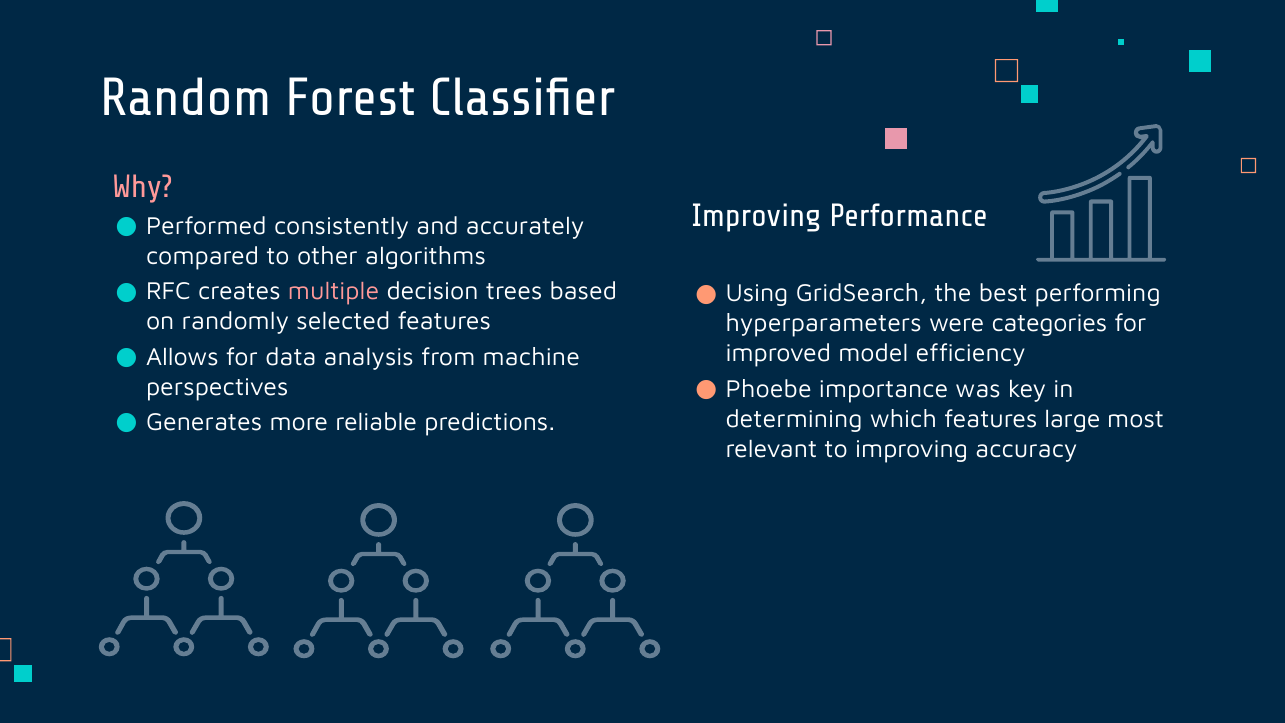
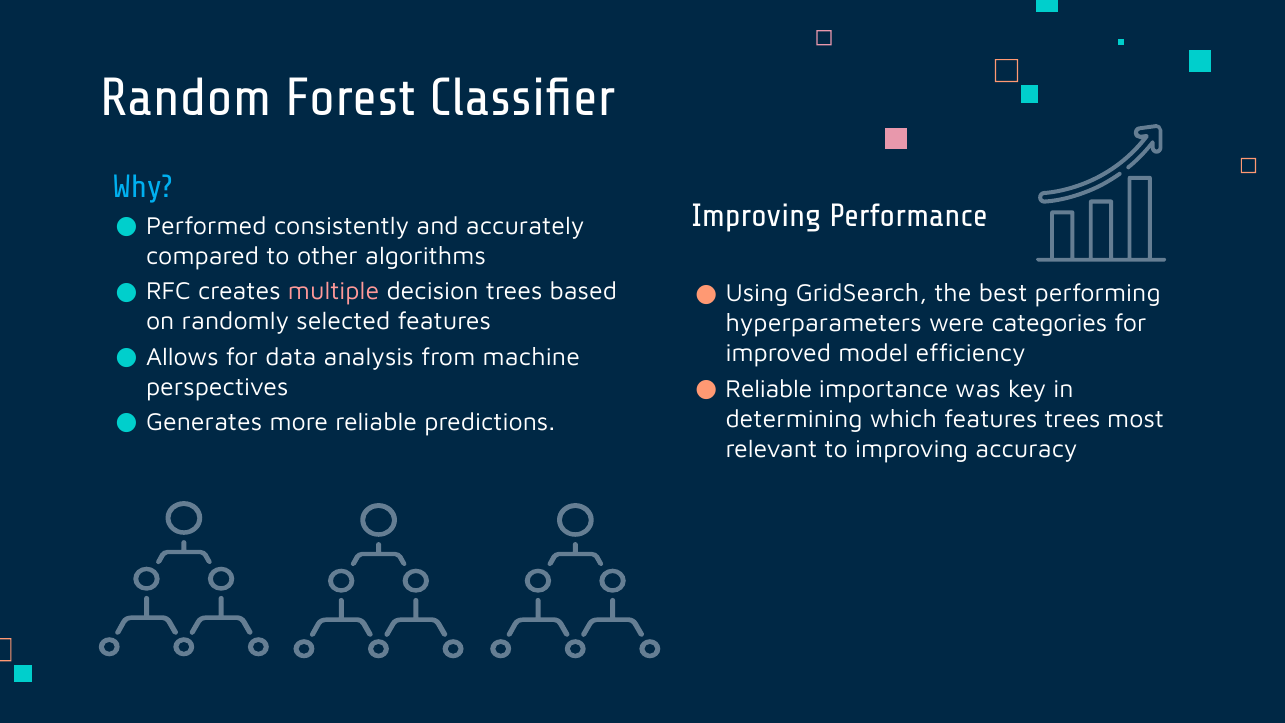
Why colour: pink -> light blue (142, 187)
Phoebe: Phoebe -> Reliable (769, 389)
features large: large -> trees (1072, 419)
